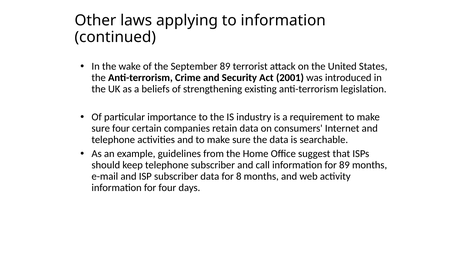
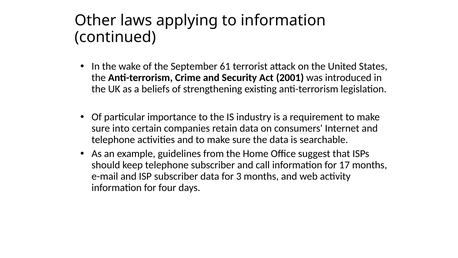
September 89: 89 -> 61 (225, 66)
sure four: four -> into (121, 128)
for 89: 89 -> 17 (344, 165)
8: 8 -> 3 (239, 176)
